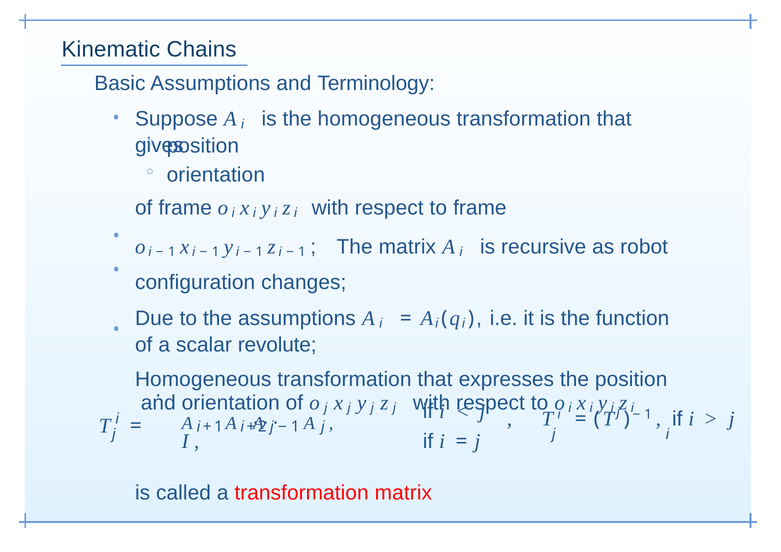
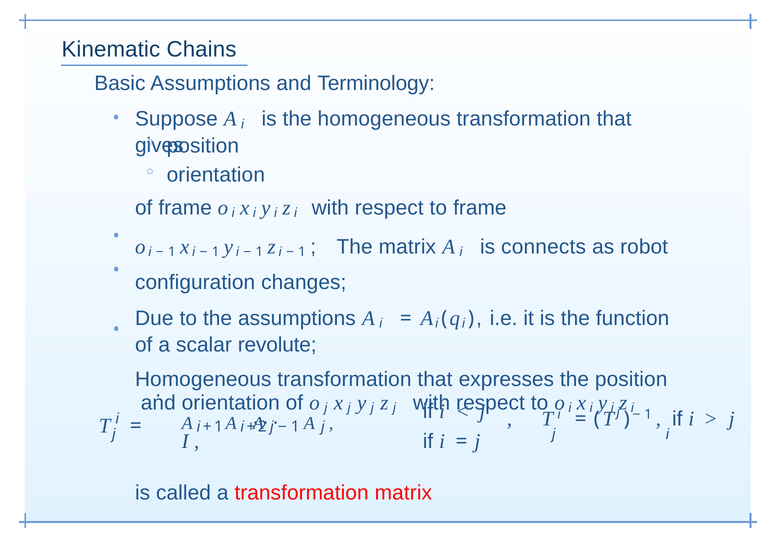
recursive: recursive -> connects (544, 247)
